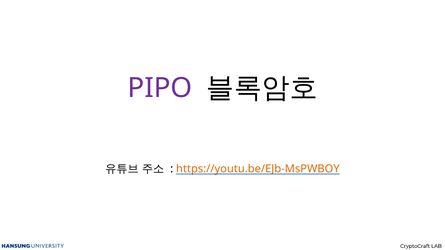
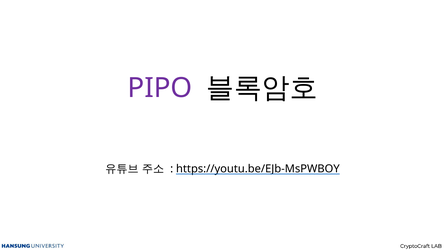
https://youtu.be/EJb-MsPWBOY colour: orange -> black (258, 169)
